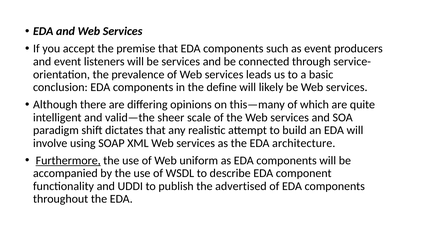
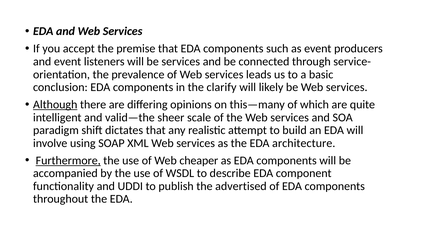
define: define -> clarify (222, 87)
Although underline: none -> present (55, 105)
uniform: uniform -> cheaper (199, 161)
